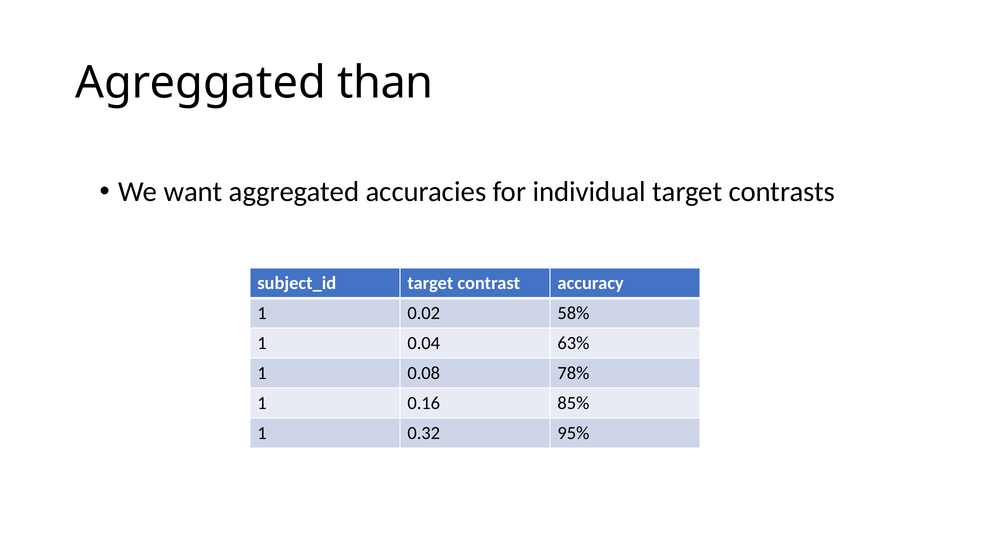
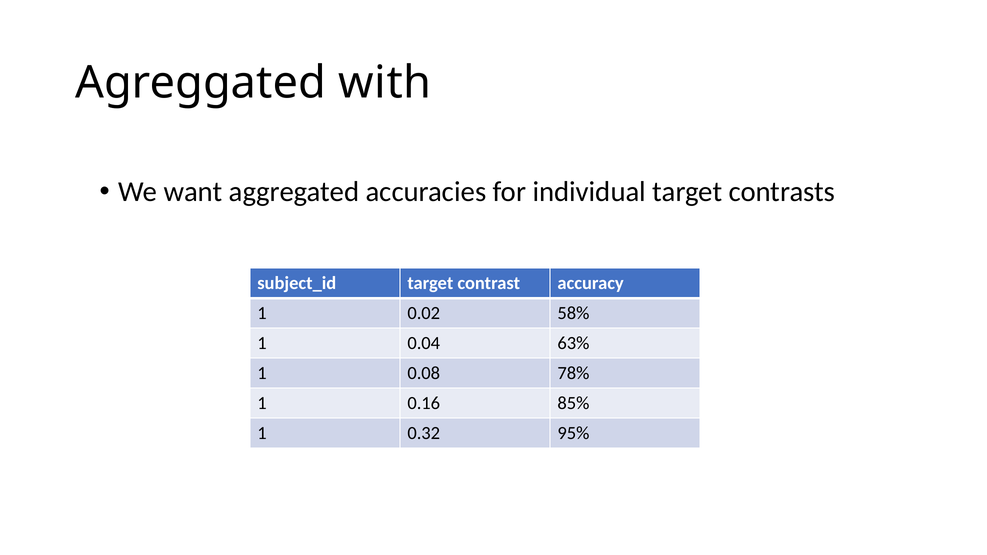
than: than -> with (385, 83)
